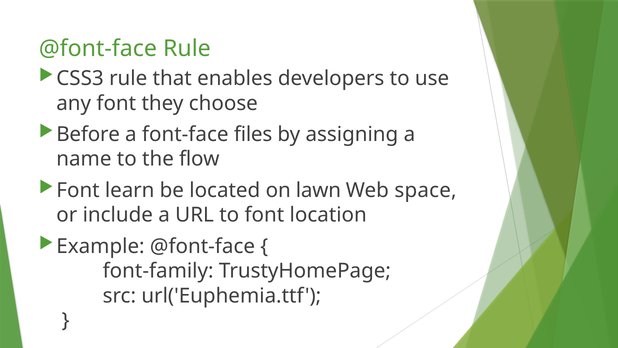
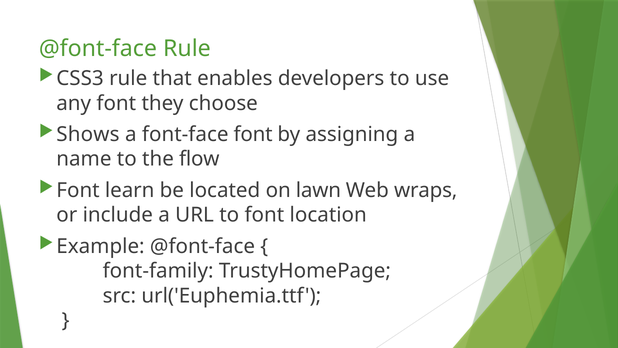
Before: Before -> Shows (88, 134)
font-face files: files -> font (253, 134)
space: space -> wraps (426, 190)
